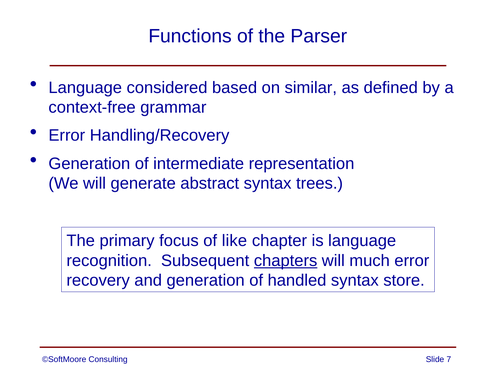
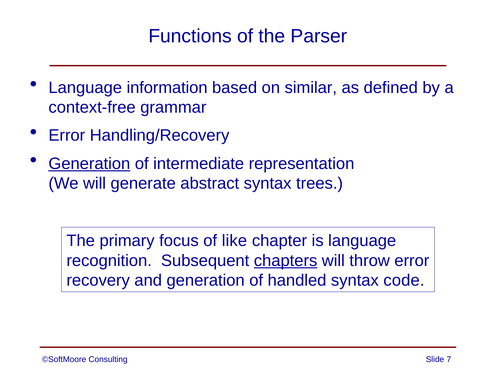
considered: considered -> information (167, 88)
Generation underline: none -> present (89, 164)
much: much -> throw (370, 261)
store: store -> code (404, 281)
